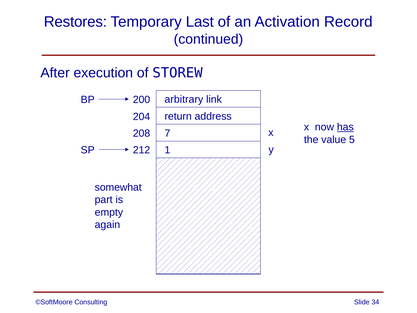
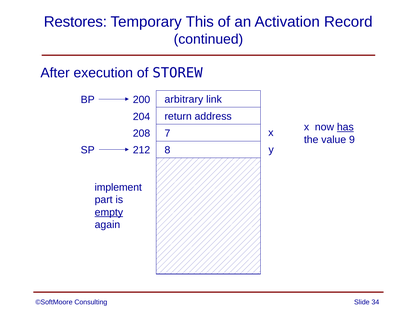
Last: Last -> This (200, 22)
5: 5 -> 9 (352, 140)
1: 1 -> 8 (167, 150)
somewhat: somewhat -> implement (118, 187)
empty underline: none -> present (109, 212)
